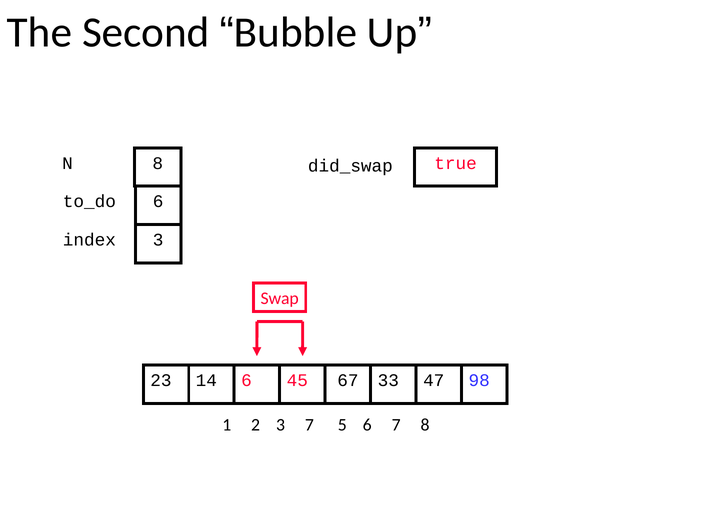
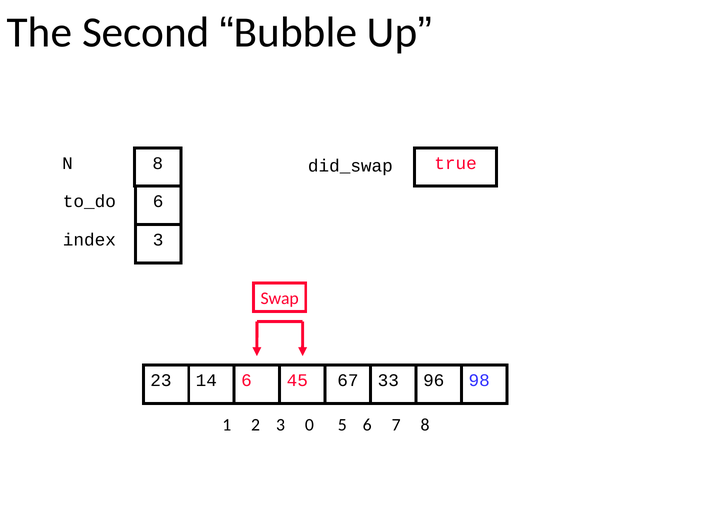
47: 47 -> 96 (434, 380)
3 7: 7 -> 0 (309, 425)
